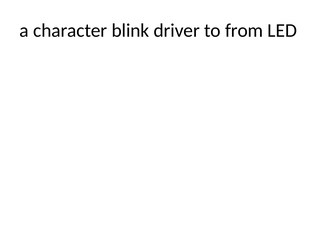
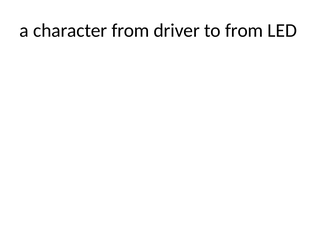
character blink: blink -> from (130, 31)
